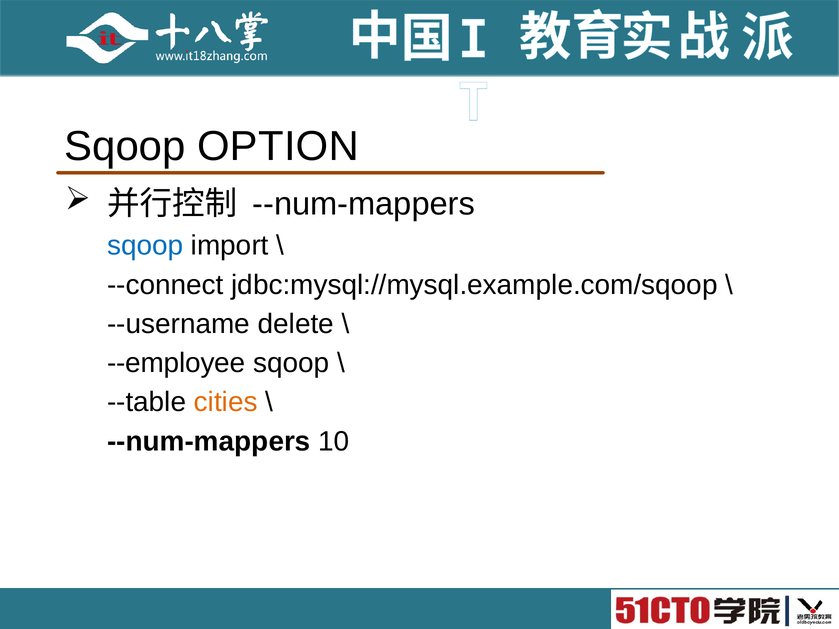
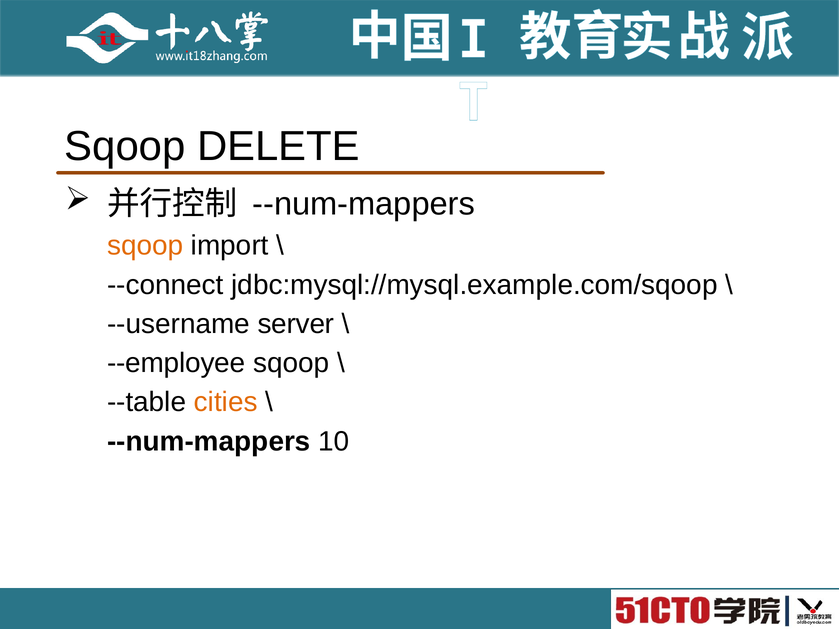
OPTION: OPTION -> DELETE (278, 147)
sqoop colour: blue -> orange (145, 246)
delete: delete -> server (296, 324)
